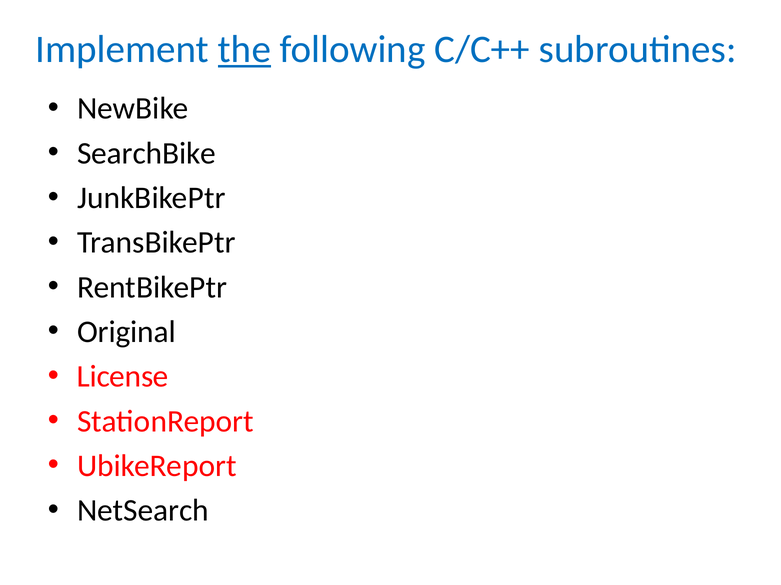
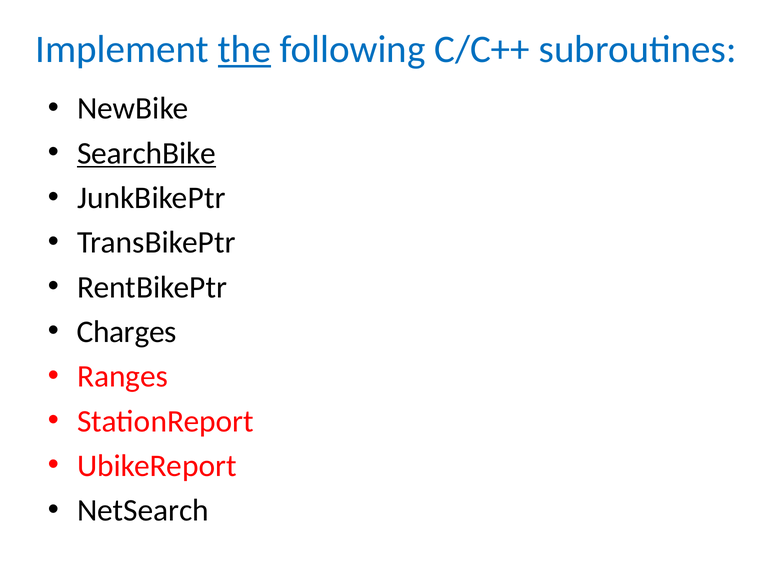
SearchBike underline: none -> present (147, 153)
Original: Original -> Charges (127, 332)
License: License -> Ranges (123, 377)
